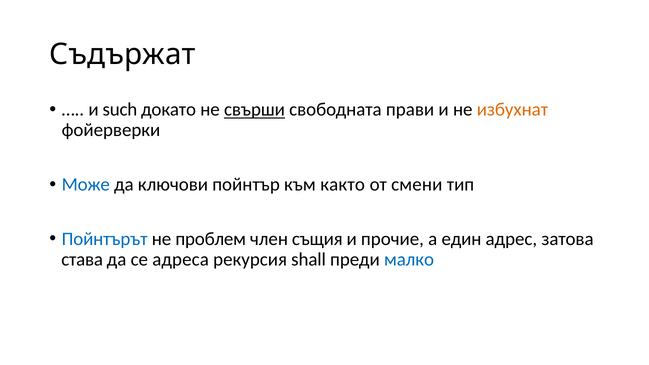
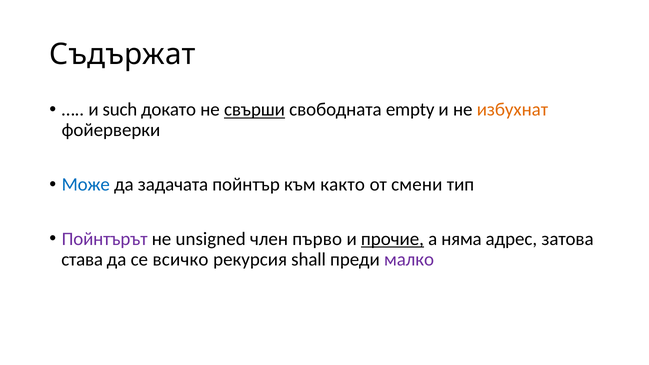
прави: прави -> empty (410, 110)
ключови: ключови -> задачата (173, 185)
Пойнтърът colour: blue -> purple (105, 239)
проблем: проблем -> unsigned (211, 239)
същия: същия -> първо (317, 239)
прочие underline: none -> present (392, 239)
един: един -> няма (461, 239)
адреса: адреса -> всичко (181, 259)
малко colour: blue -> purple (409, 259)
